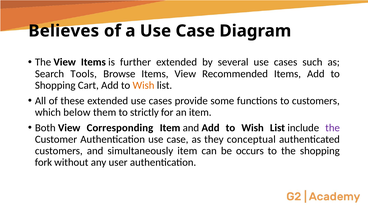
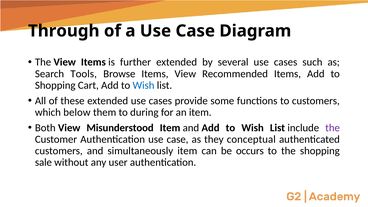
Believes: Believes -> Through (64, 31)
Wish colour: orange -> blue (143, 85)
strictly: strictly -> during (144, 112)
Corresponding: Corresponding -> Misunderstood (120, 128)
fork: fork -> sale (43, 162)
